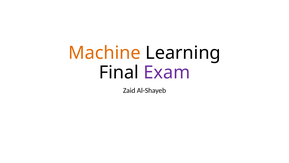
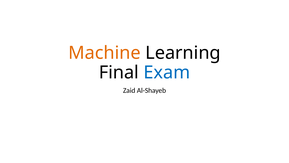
Exam colour: purple -> blue (167, 72)
